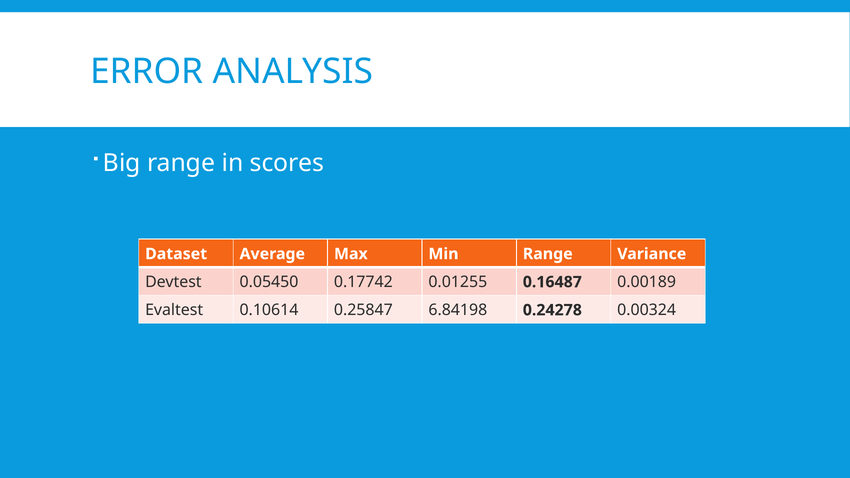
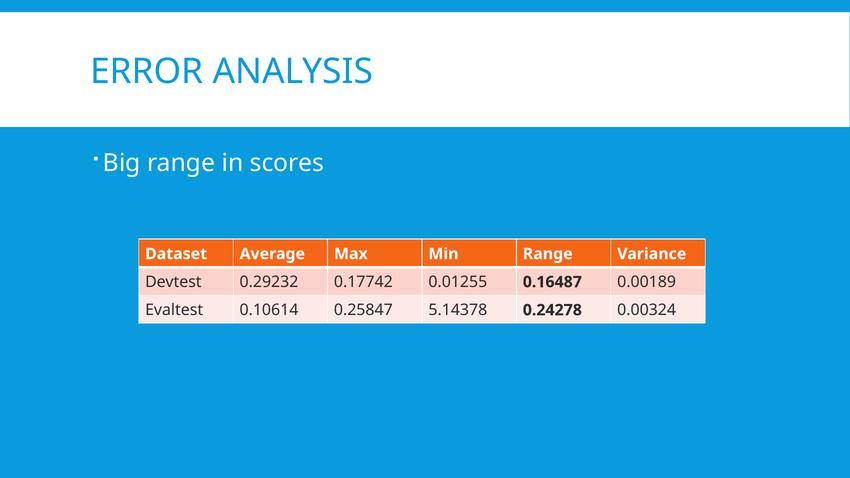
0.05450: 0.05450 -> 0.29232 (269, 282)
6.84198: 6.84198 -> 5.14378 (458, 310)
